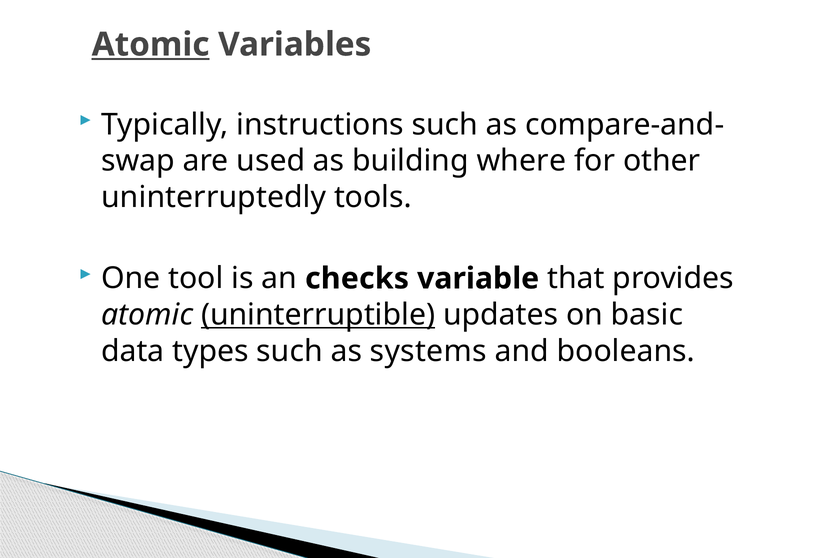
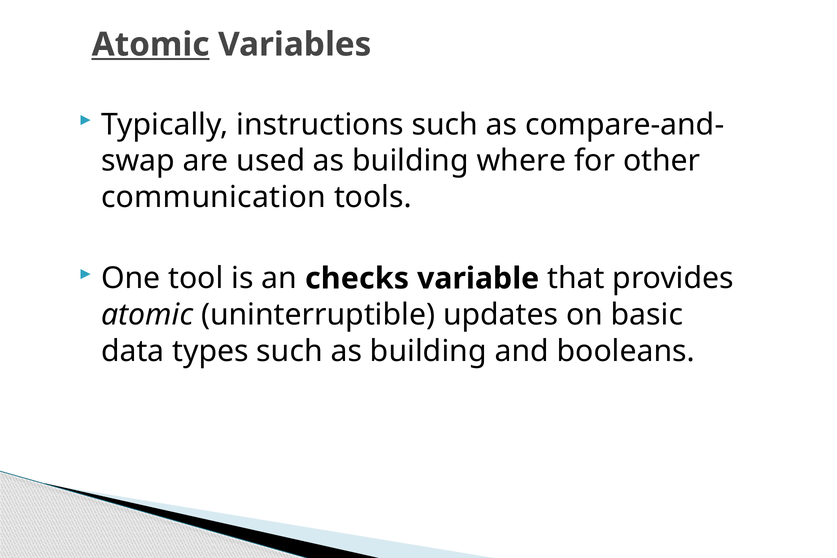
uninterruptedly: uninterruptedly -> communication (214, 197)
uninterruptible underline: present -> none (318, 315)
such as systems: systems -> building (428, 351)
